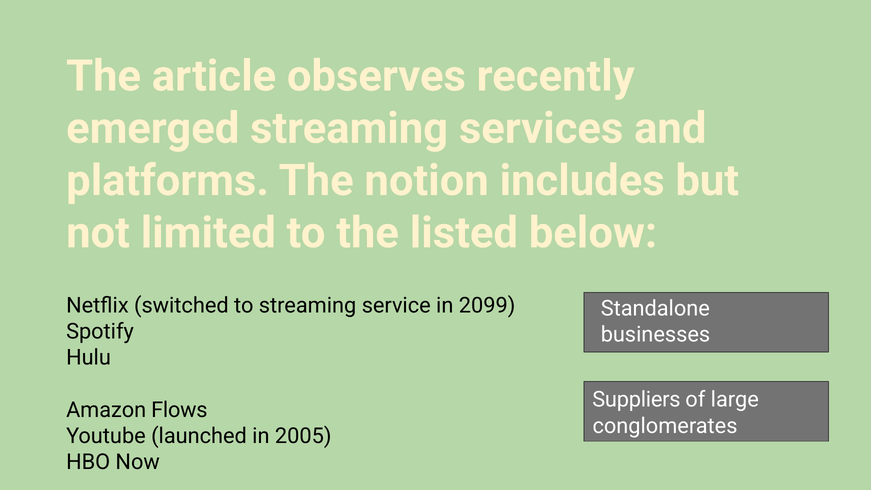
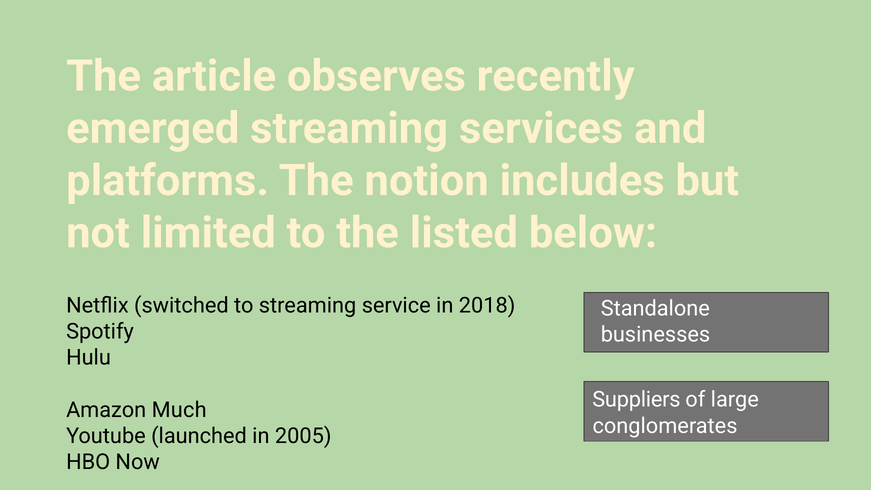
2099: 2099 -> 2018 (487, 305)
Flows: Flows -> Much (179, 410)
